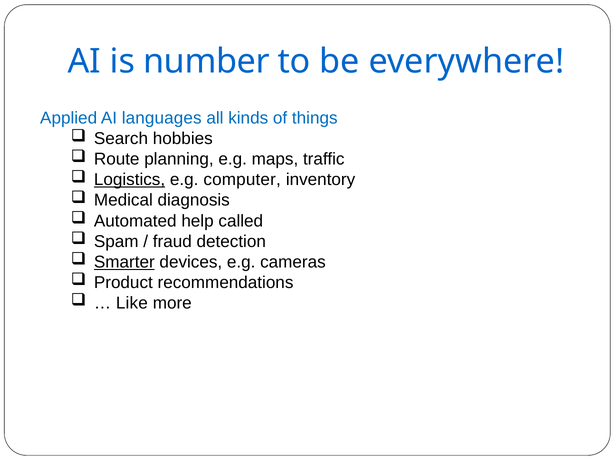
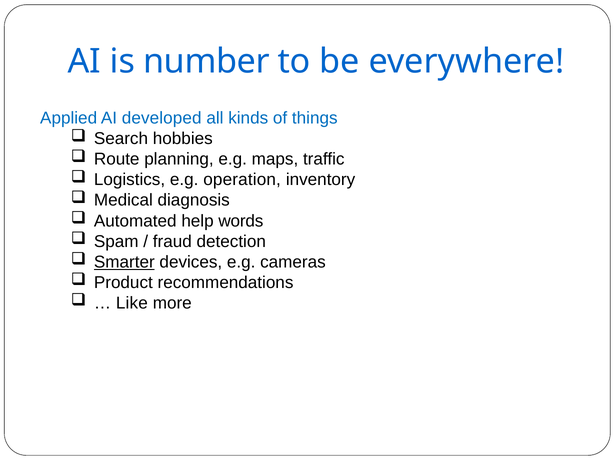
languages: languages -> developed (162, 118)
Logistics underline: present -> none (130, 179)
computer: computer -> operation (242, 179)
called: called -> words (241, 221)
